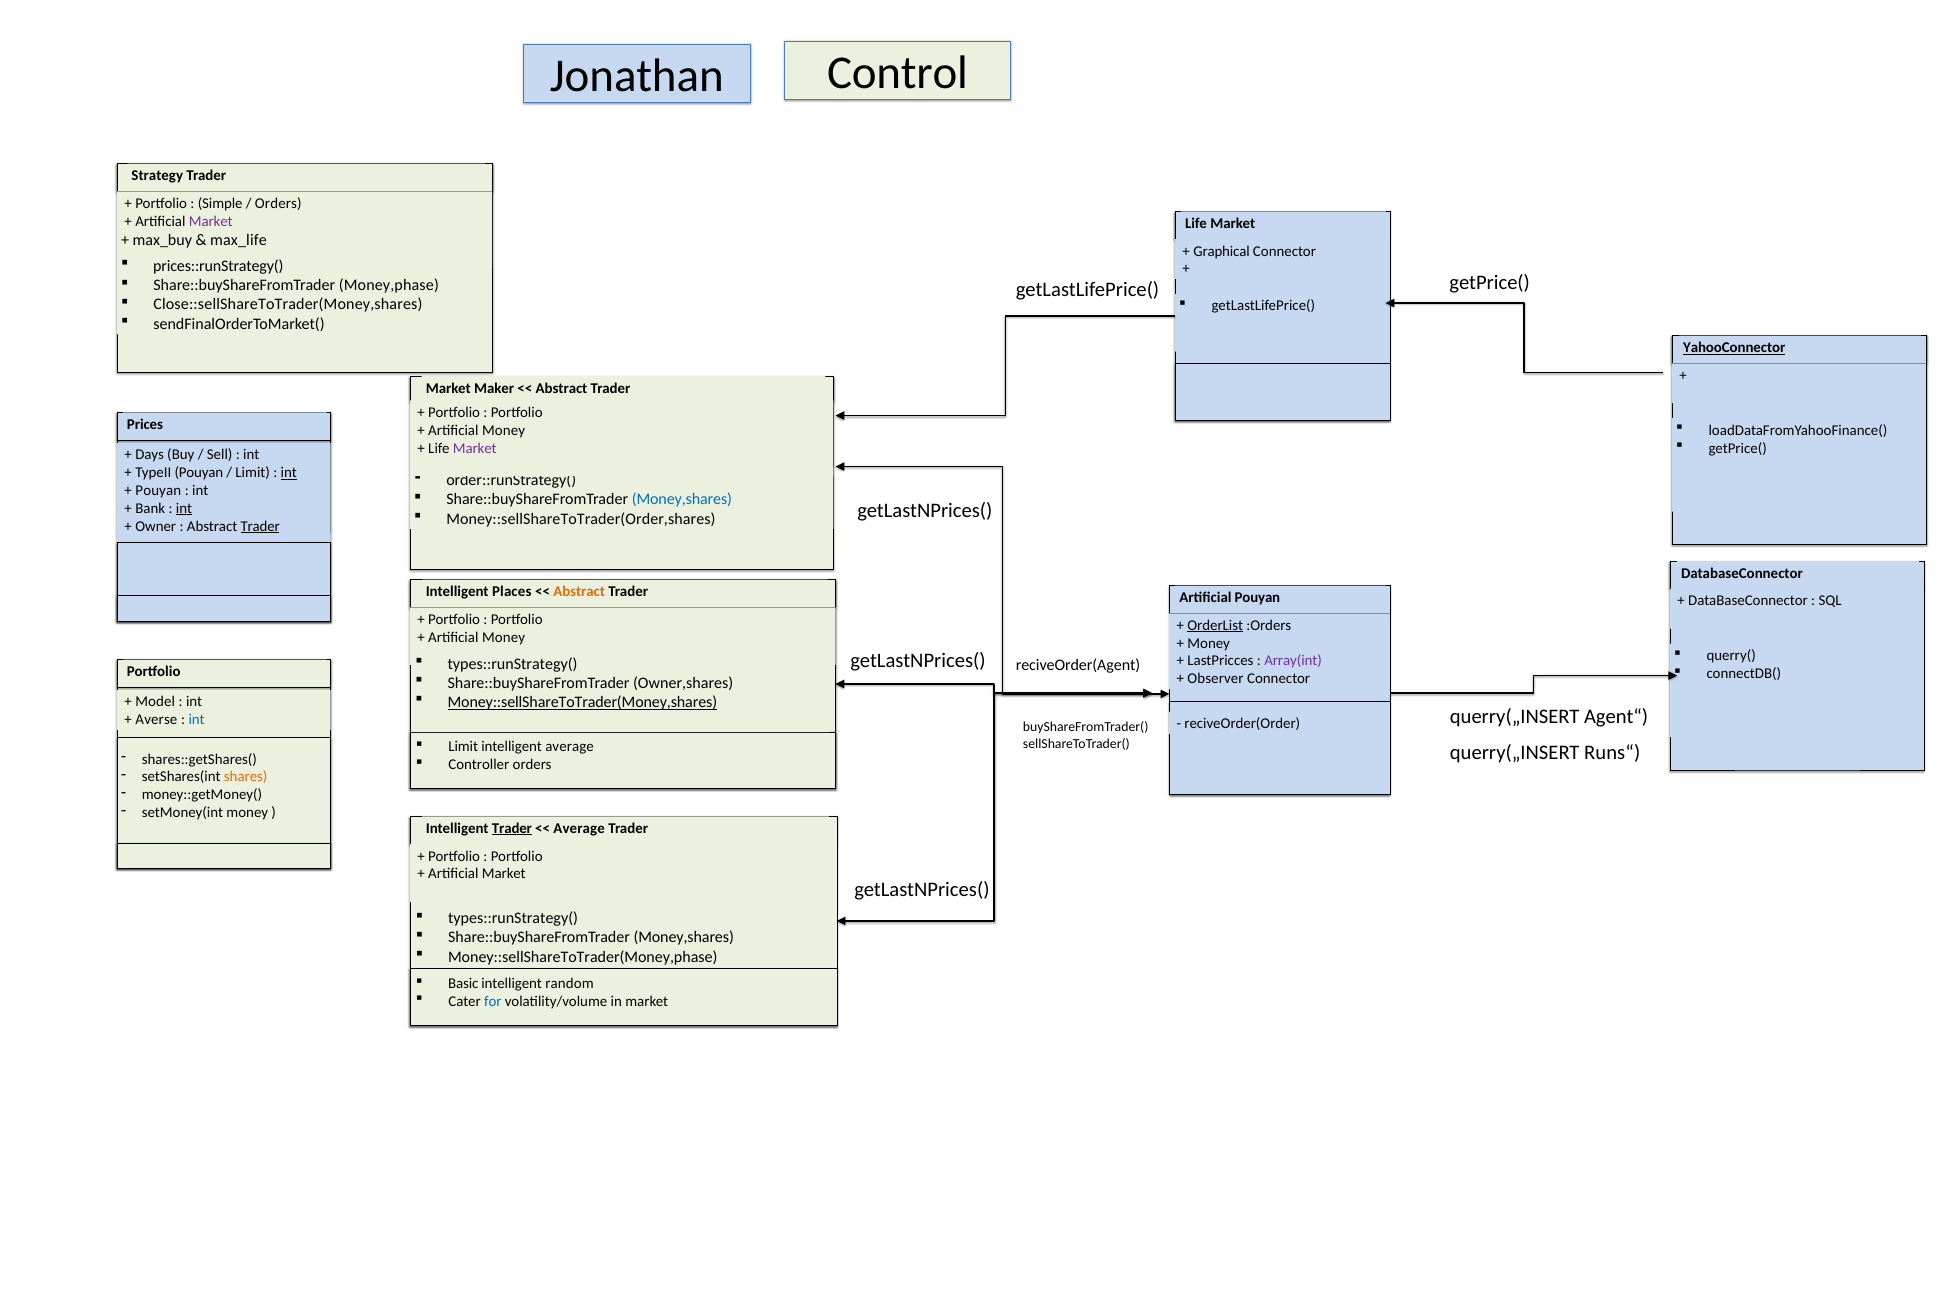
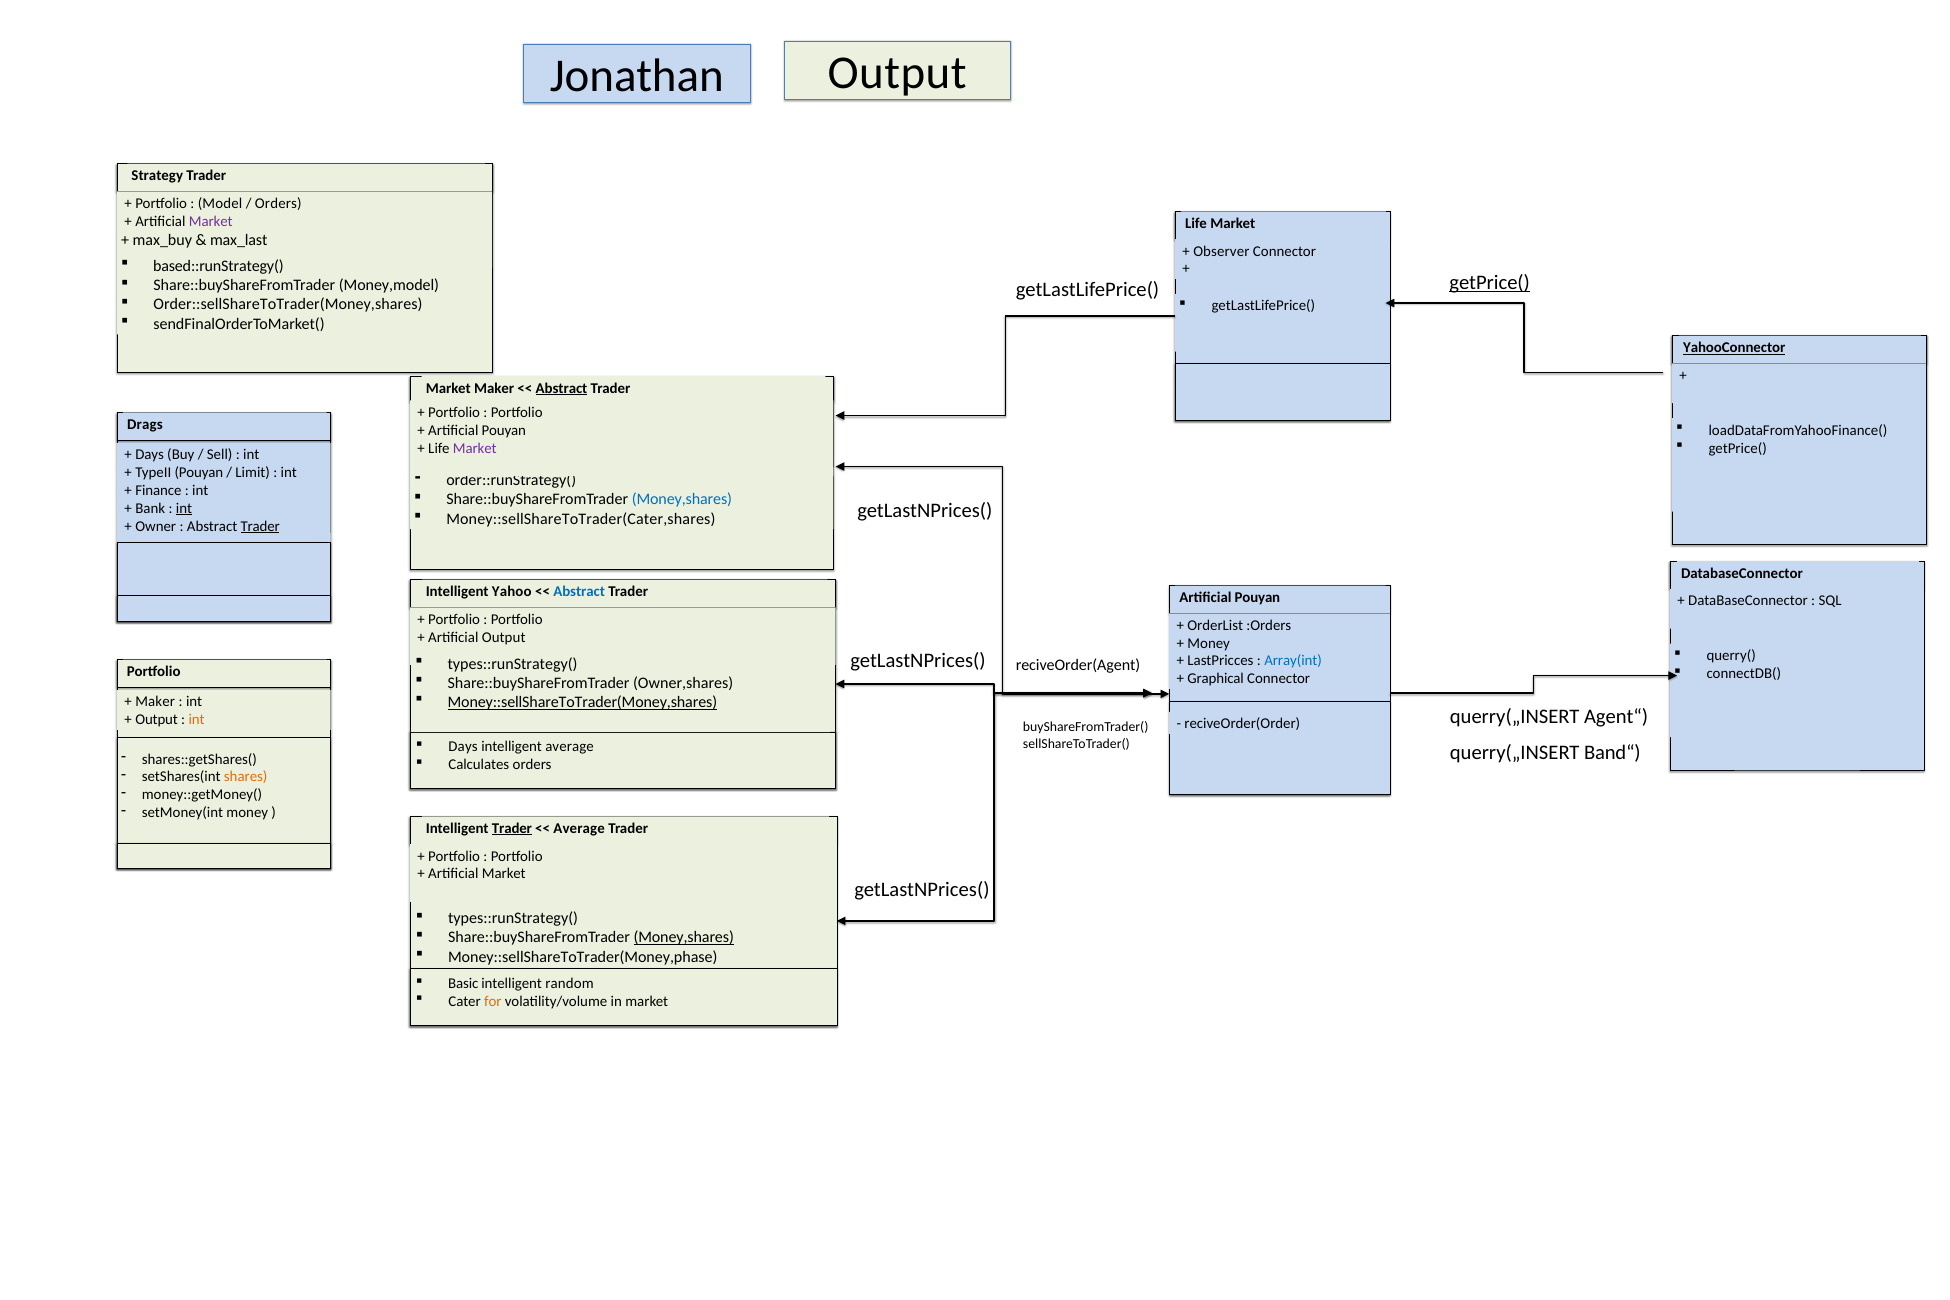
Jonathan Control: Control -> Output (897, 73)
Simple: Simple -> Model (220, 203)
max_life: max_life -> max_last (239, 240)
Graphical: Graphical -> Observer (1221, 251)
prices::runStrategy(: prices::runStrategy( -> based::runStrategy( (218, 266)
getPrice( underline: none -> present (1490, 283)
Money,phase: Money,phase -> Money,model (389, 285)
Close::sellShareToTrader(Money,shares: Close::sellShareToTrader(Money,shares -> Order::sellShareToTrader(Money,shares (288, 305)
Abstract underline: none -> present (562, 388)
Prices: Prices -> Drags (145, 424)
Money: Money -> Pouyan (504, 430)
int underline: present -> none (289, 473)
Pouyan: Pouyan -> Finance (158, 491)
Money::sellShareToTrader(Order,shares: Money::sellShareToTrader(Order,shares -> Money::sellShareToTrader(Cater,shares (581, 519)
Places: Places -> Yahoo (512, 592)
Abstract colour: orange -> blue (579, 592)
OrderList underline: present -> none (1215, 625)
Money: Money -> Output (504, 637)
Array(int colour: purple -> blue (1293, 661)
Observer: Observer -> Graphical (1216, 679)
Model: Model -> Maker (155, 702)
Averse: Averse -> Output (157, 720)
int colour: blue -> orange (197, 720)
Limit: Limit -> Days (463, 747)
Runs“: Runs“ -> Band“ (1612, 753)
Controller: Controller -> Calculates (479, 765)
Money,shares underline: none -> present (684, 938)
for colour: blue -> orange (493, 1001)
